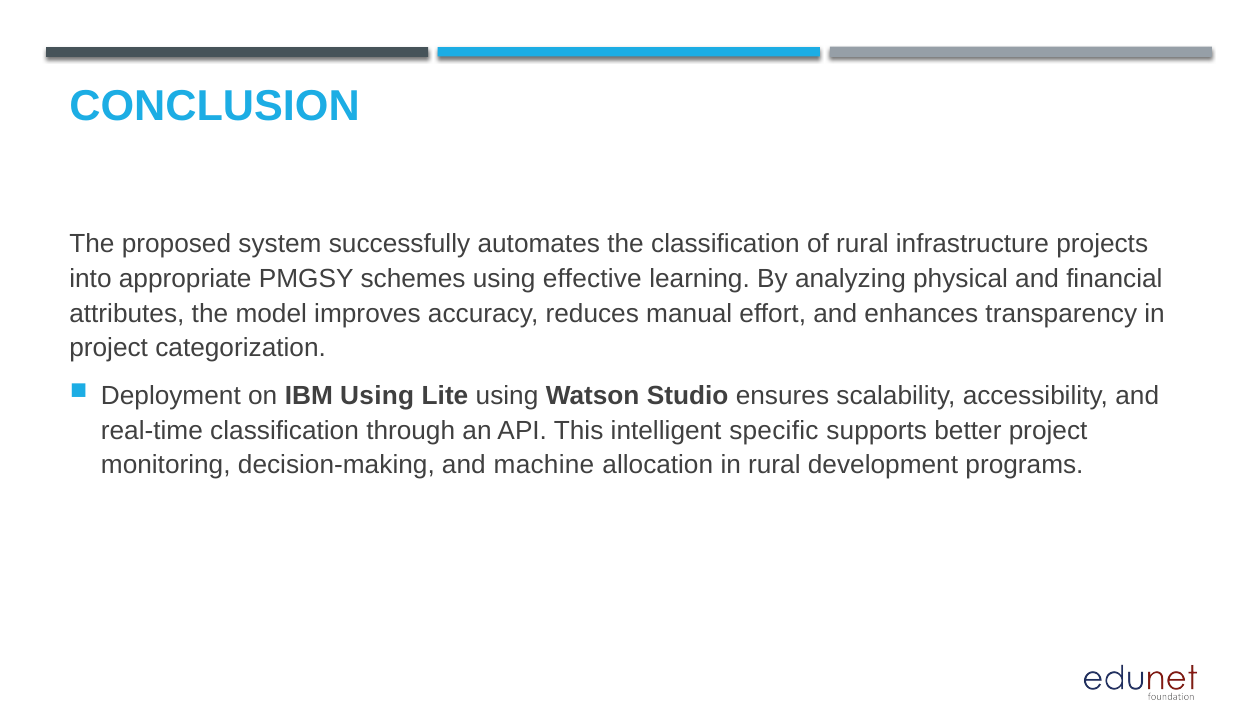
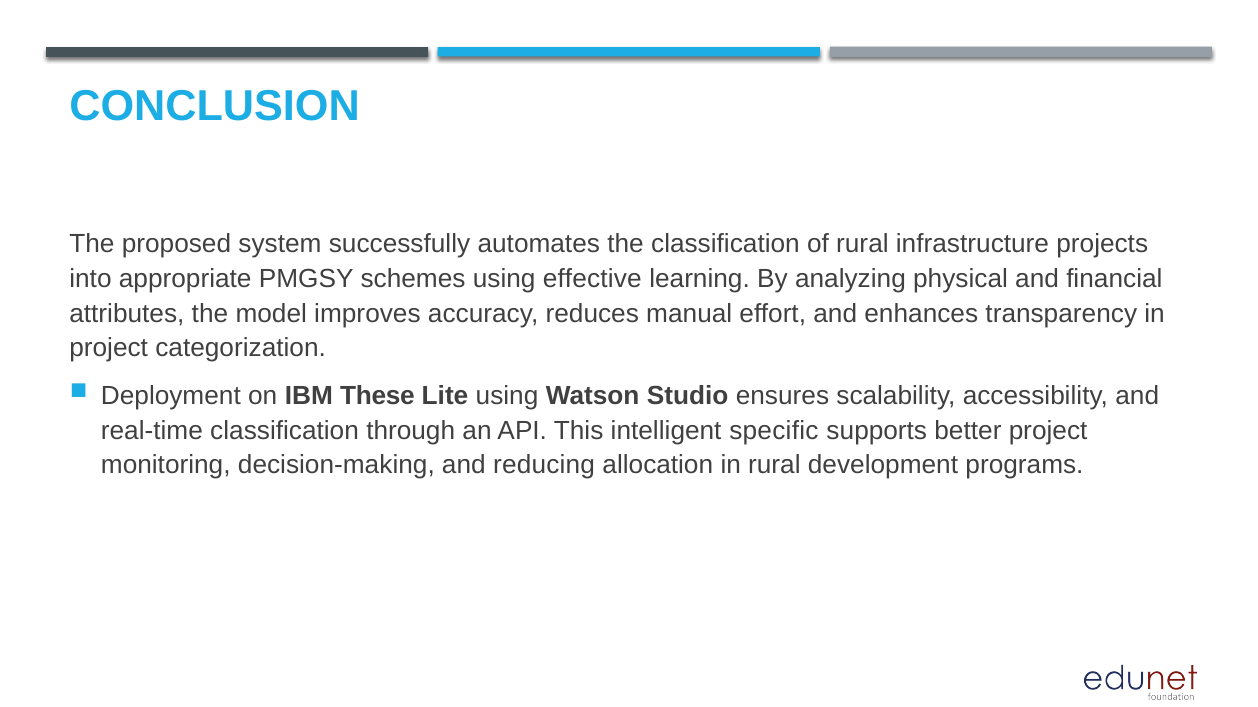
IBM Using: Using -> These (377, 396)
machine: machine -> reducing (544, 465)
